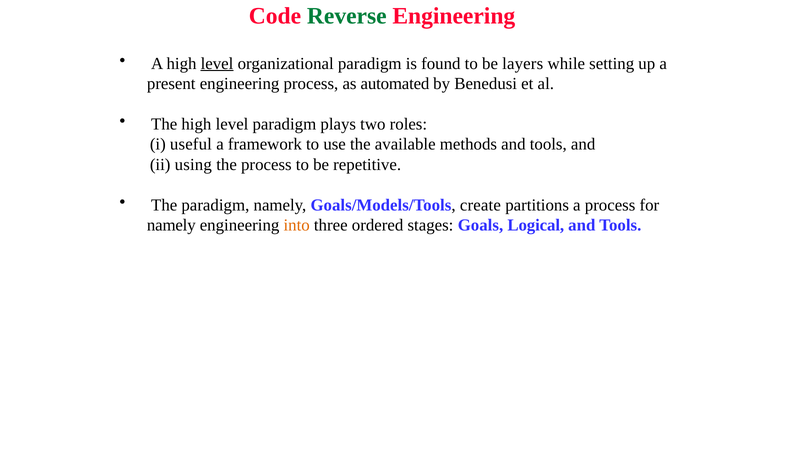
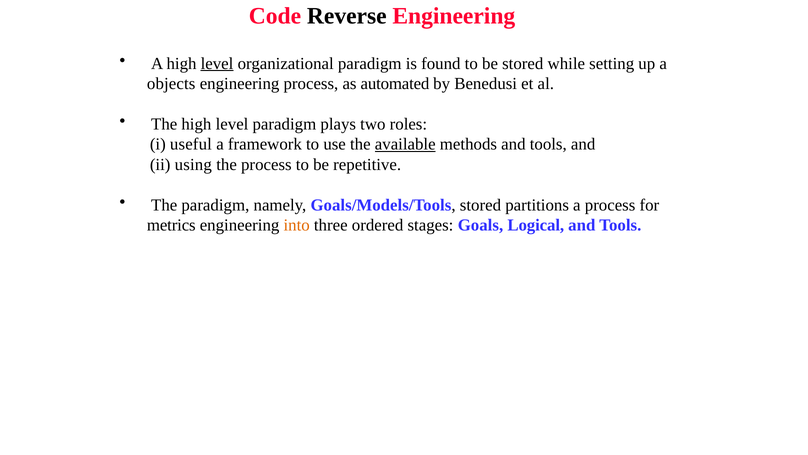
Reverse colour: green -> black (347, 16)
be layers: layers -> stored (523, 63)
present: present -> objects (171, 84)
available underline: none -> present (405, 144)
Goals/Models/Tools create: create -> stored (480, 205)
namely: namely -> metrics (171, 225)
